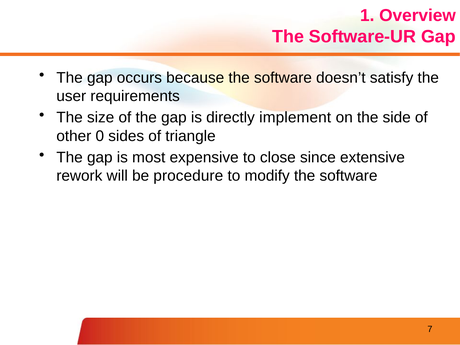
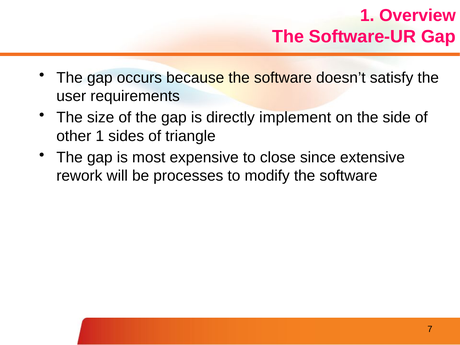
other 0: 0 -> 1 (100, 136)
procedure: procedure -> processes (188, 176)
